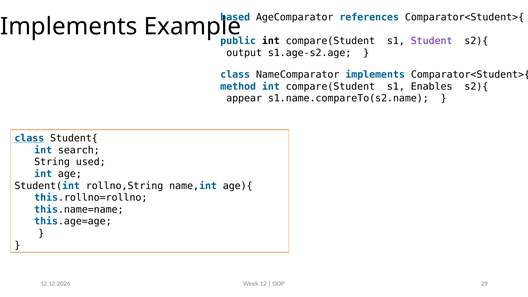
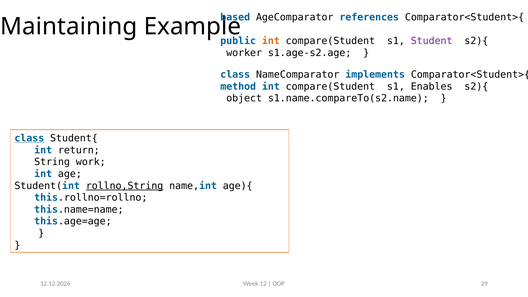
Implements: Implements -> Maintaining (69, 26)
int colour: black -> orange (271, 41)
output: output -> worker (244, 53)
appear: appear -> object (244, 98)
search: search -> return (79, 150)
used: used -> work (91, 162)
rollno,String underline: none -> present (125, 186)
